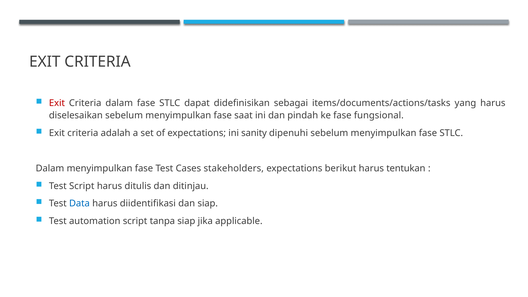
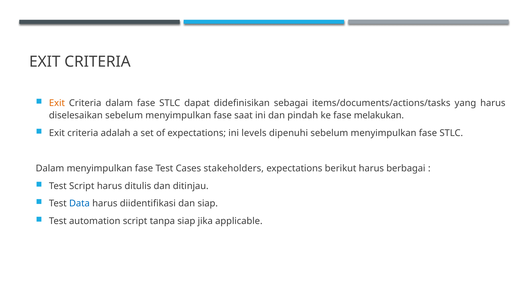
Exit colour: red -> orange (57, 103)
fungsional: fungsional -> melakukan (379, 115)
sanity: sanity -> levels (254, 133)
tentukan: tentukan -> berbagai (406, 168)
